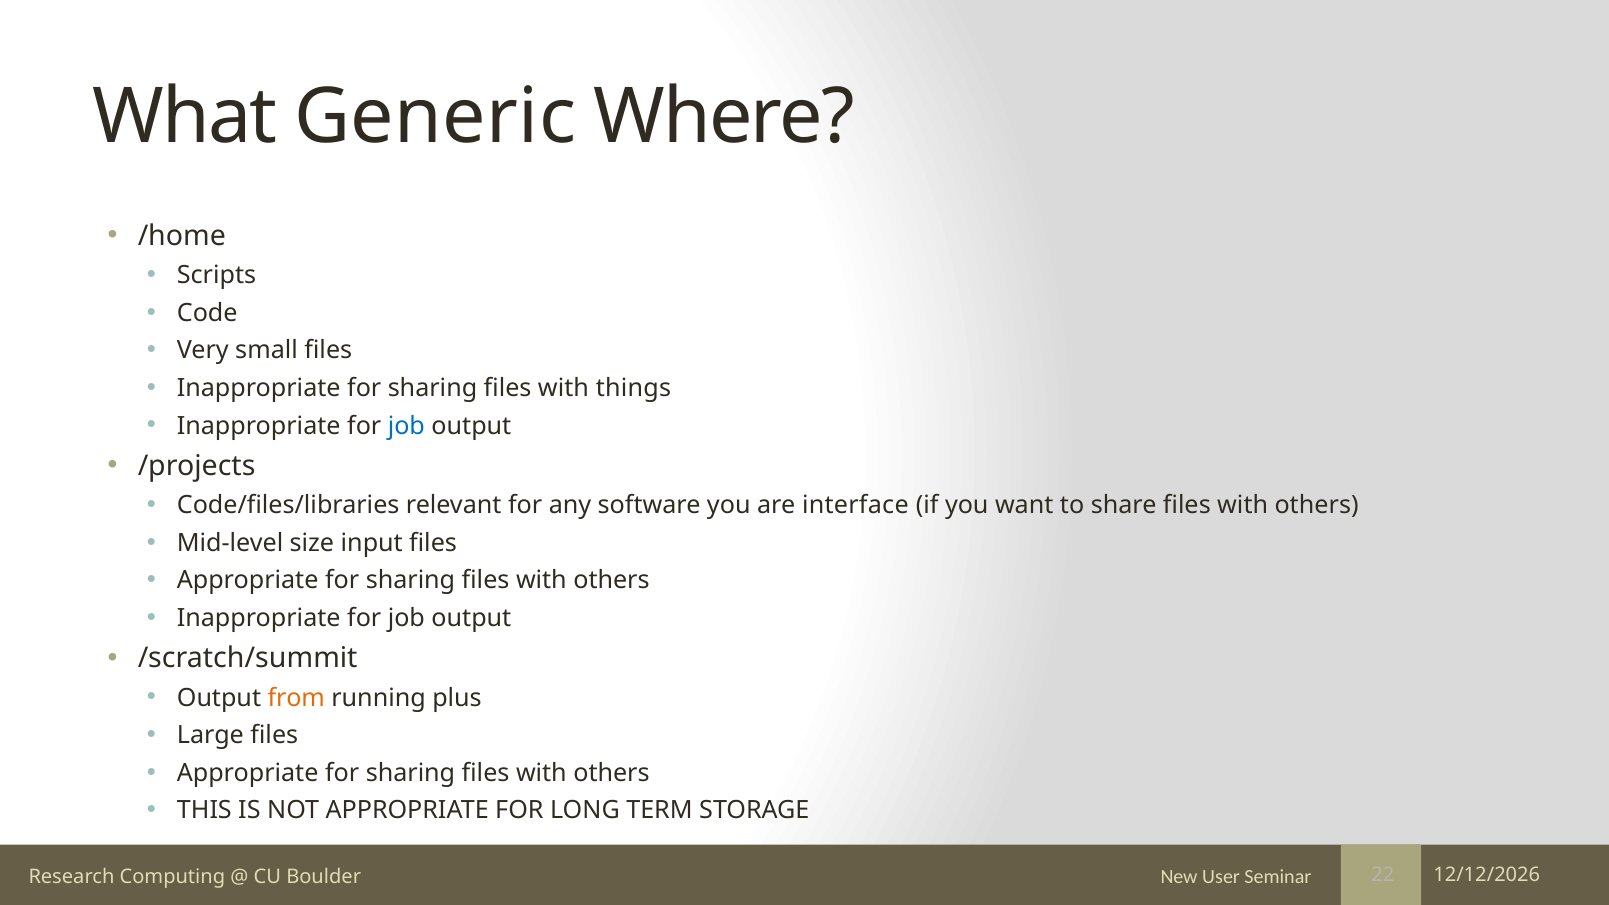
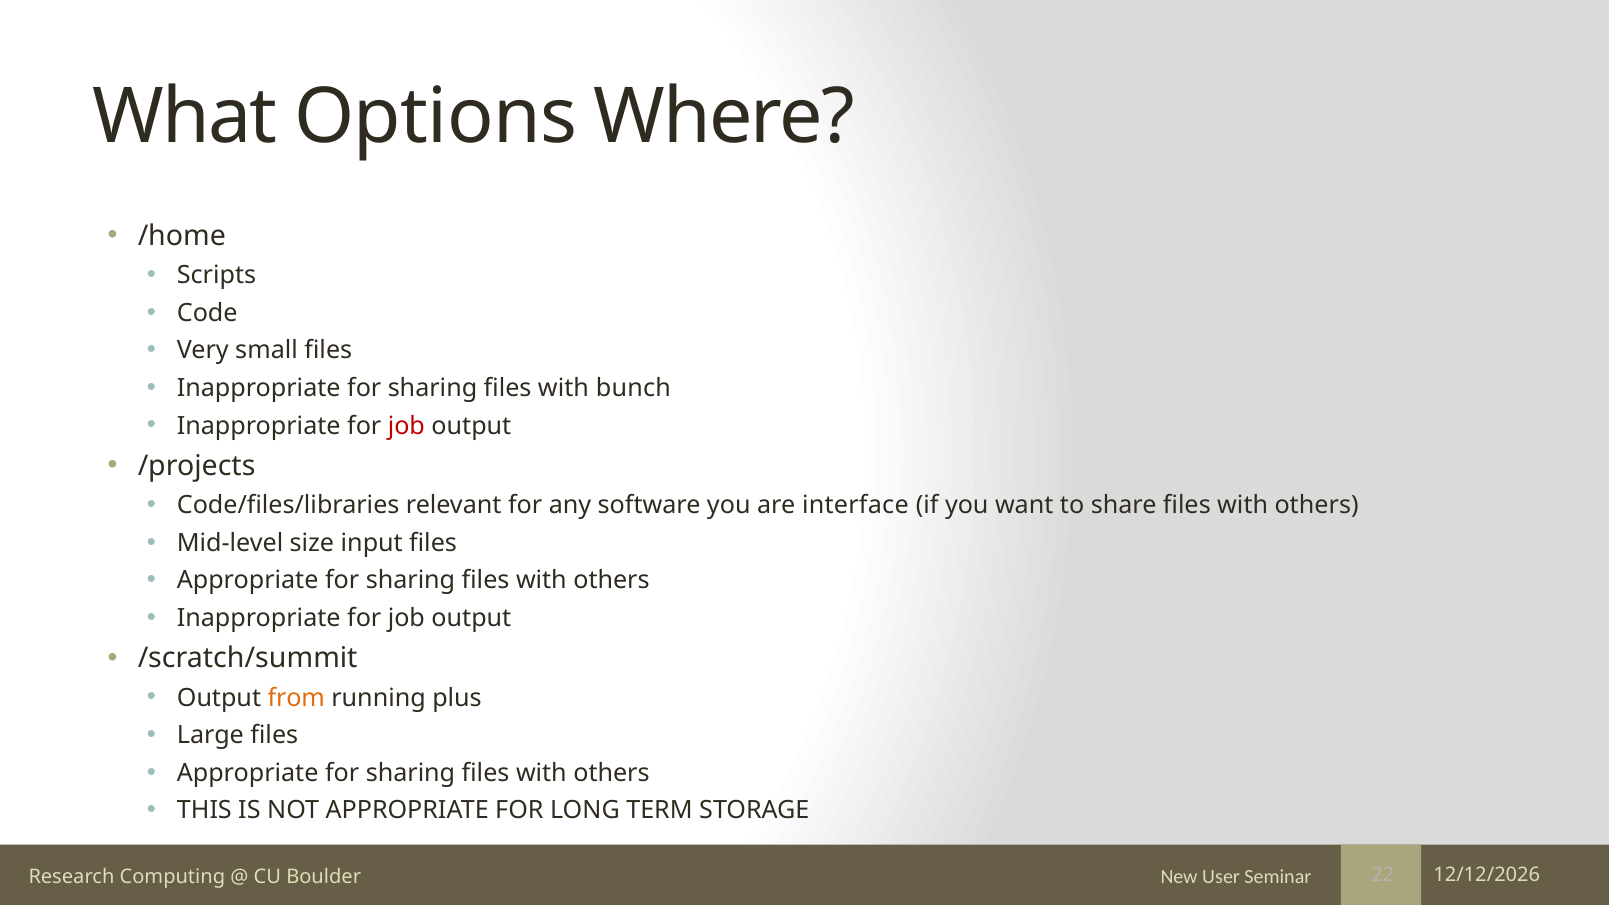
Generic: Generic -> Options (436, 117)
things: things -> bunch (633, 388)
job colour: blue -> red (406, 426)
